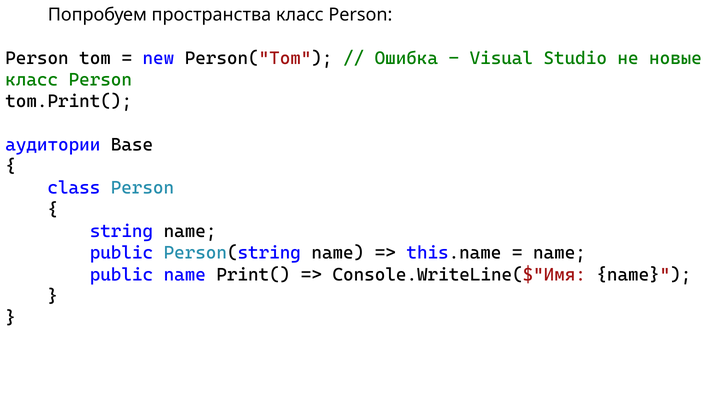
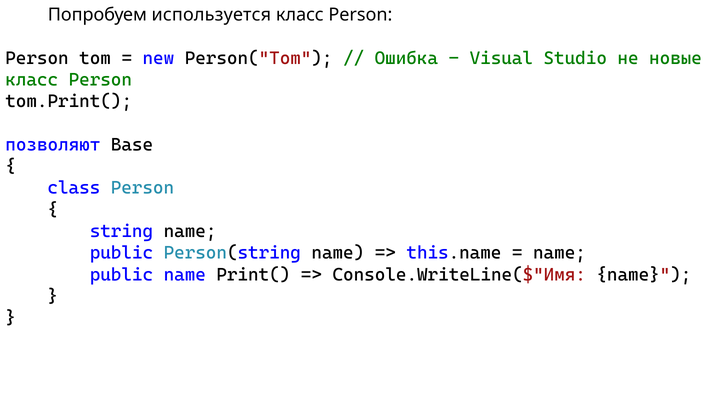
пространства: пространства -> используется (211, 15)
аудитории: аудитории -> позволяют (53, 144)
